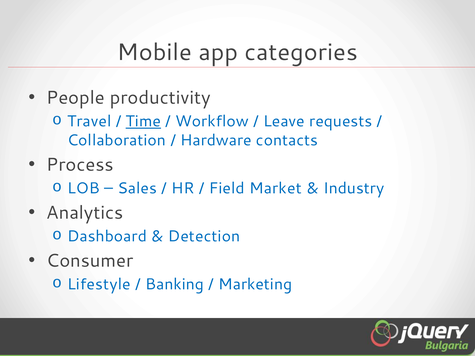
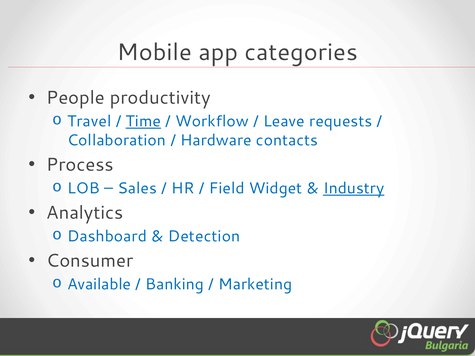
Market: Market -> Widget (276, 188)
Industry underline: none -> present (354, 188)
Lifestyle: Lifestyle -> Available (99, 285)
